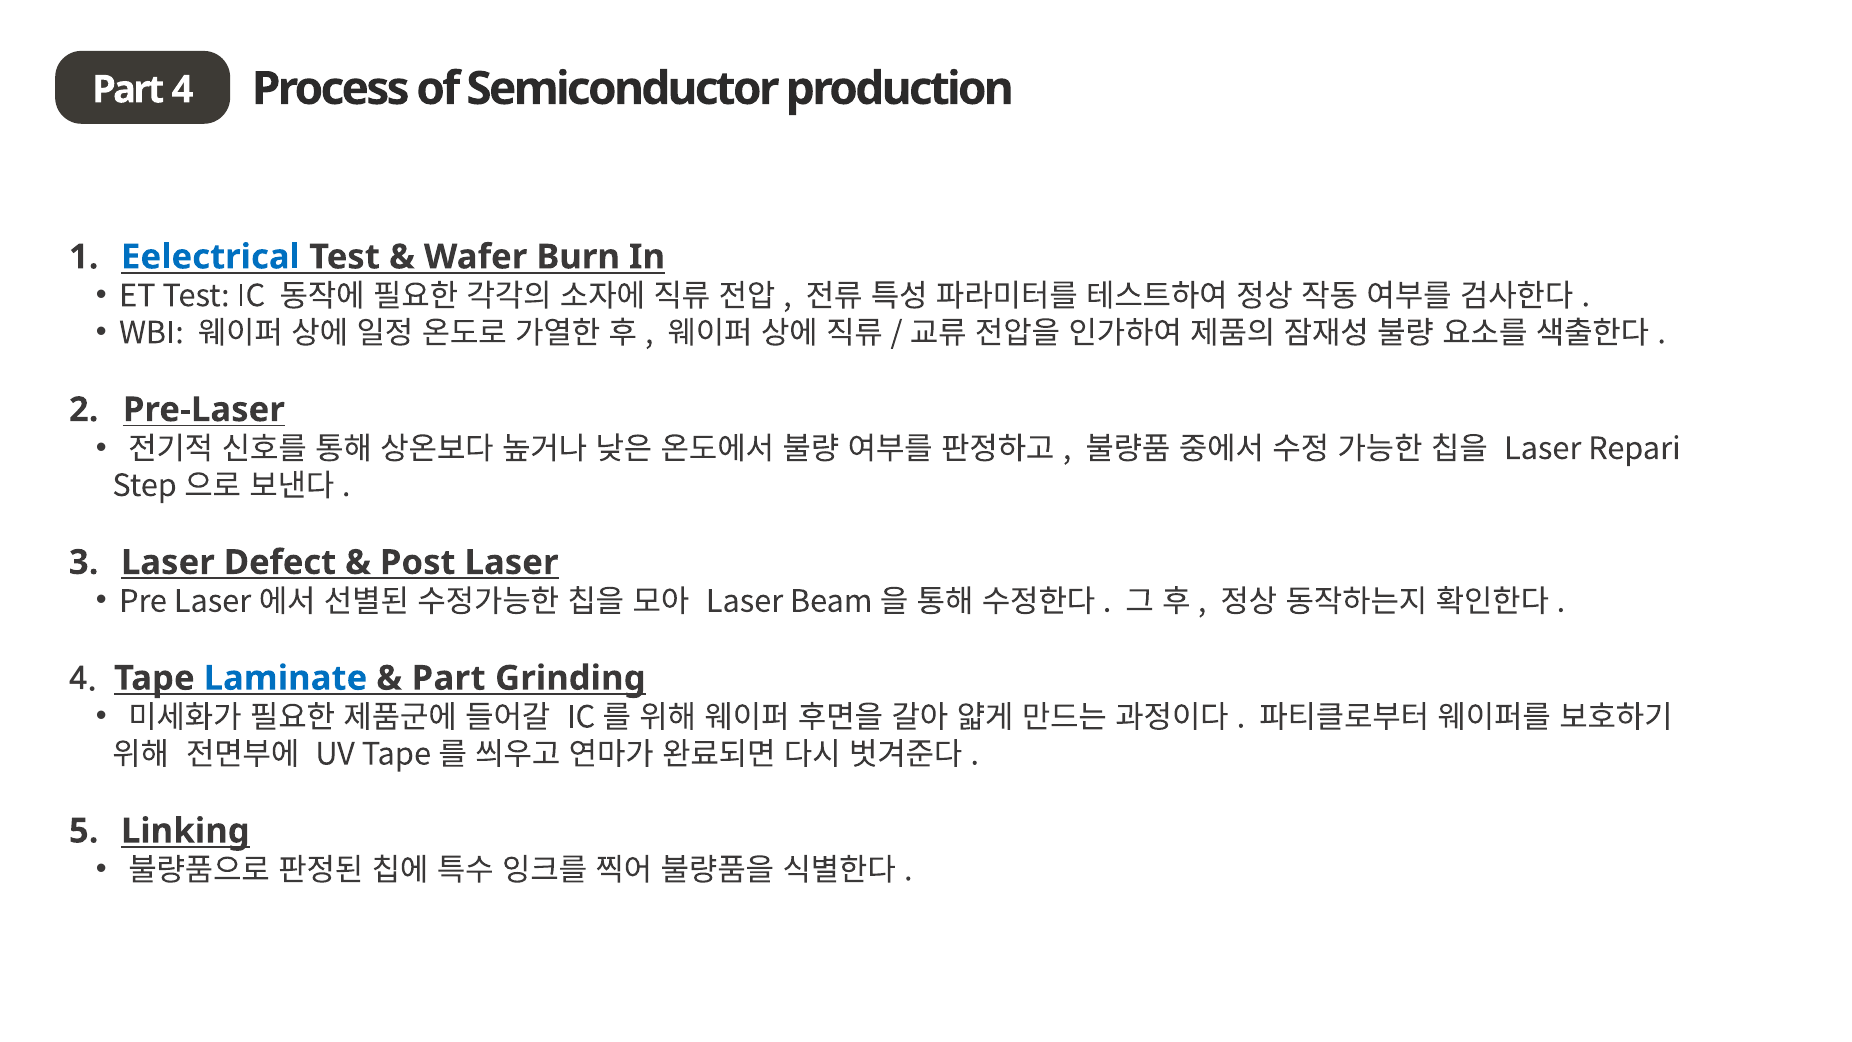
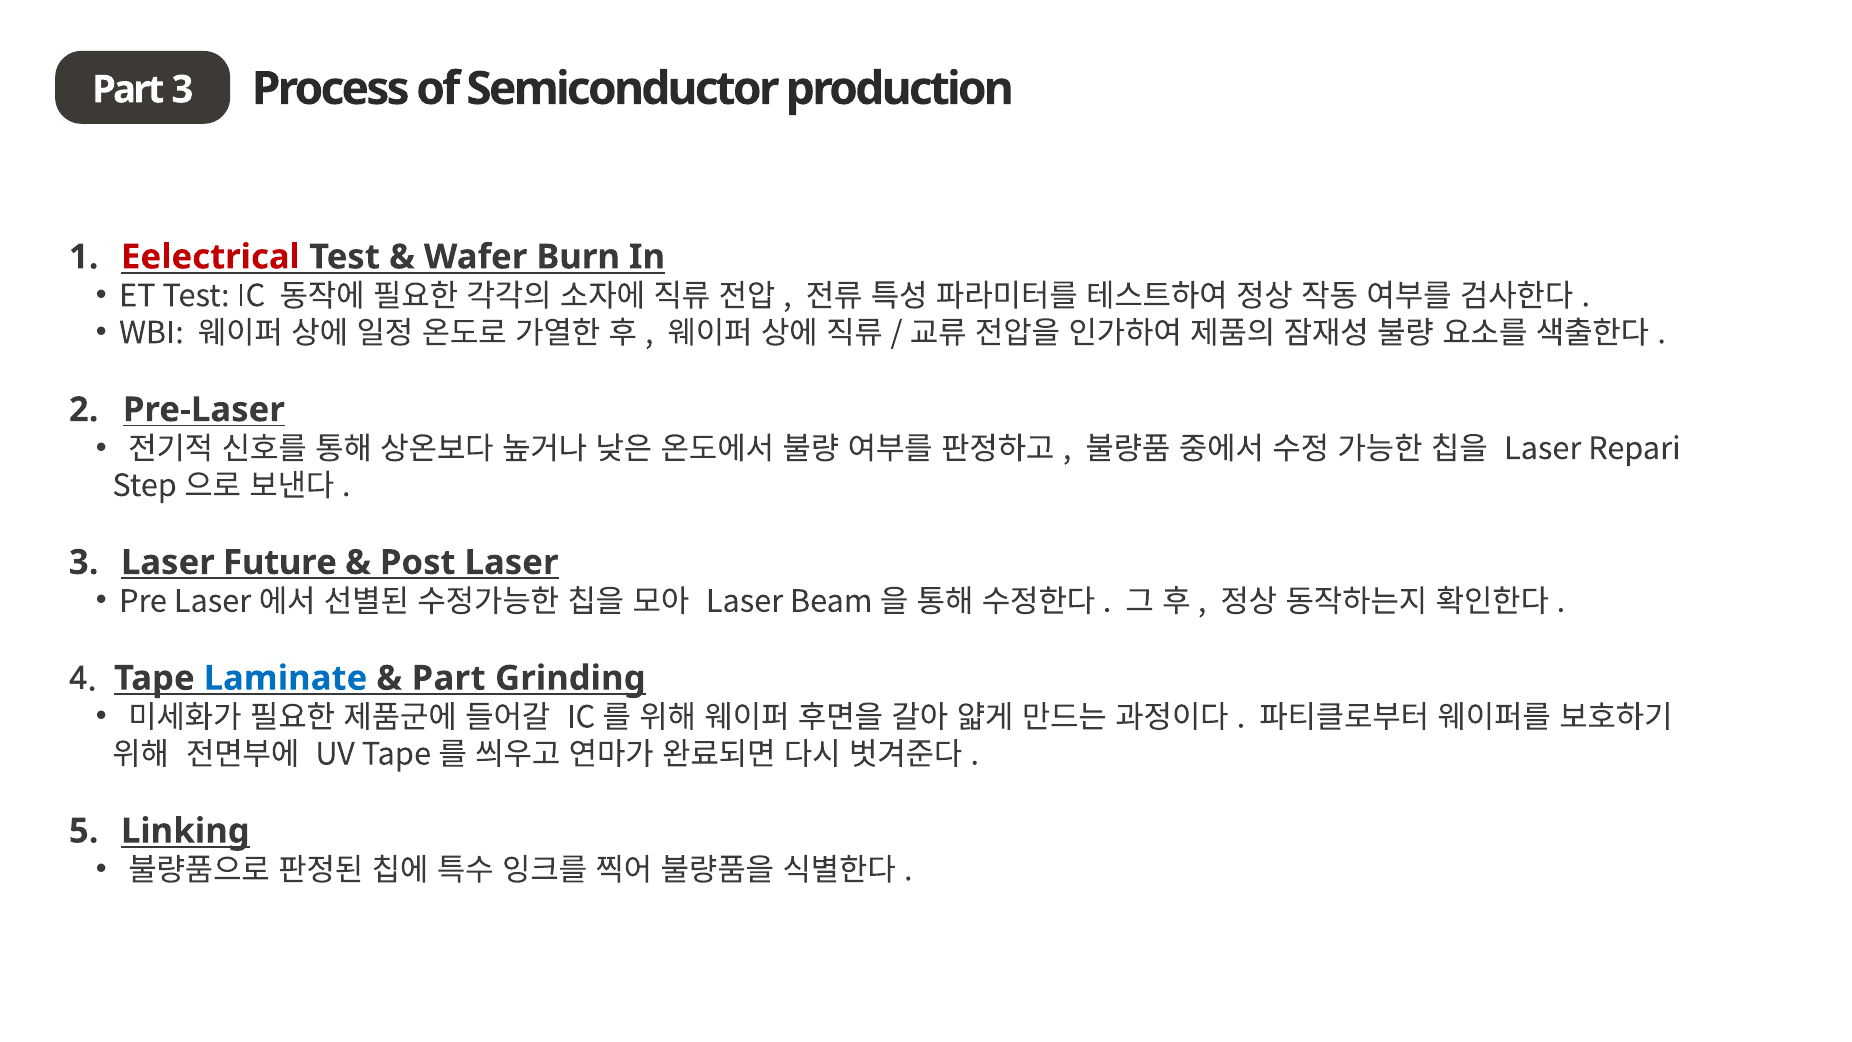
Part 4: 4 -> 3 (182, 90)
Eelectrical colour: blue -> red (211, 257)
Defect: Defect -> Future (280, 562)
